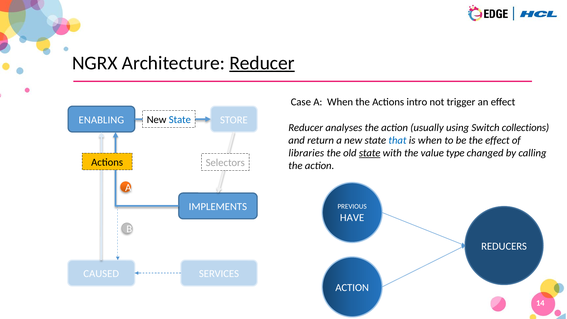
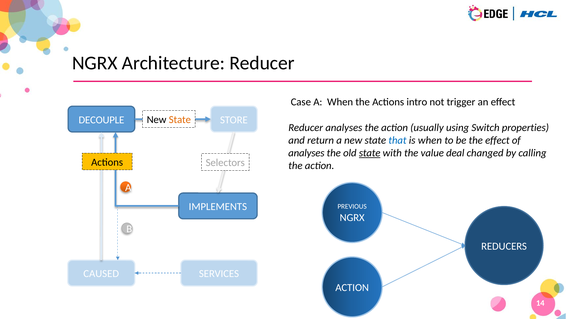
Reducer underline: present -> none (262, 63)
State colour: blue -> orange (180, 120)
ENABLING: ENABLING -> DECOUPLE (101, 120)
collections: collections -> properties (525, 127)
libraries: libraries -> analyses (306, 153)
type: type -> deal (455, 153)
HAVE: HAVE -> NGRX (352, 217)
